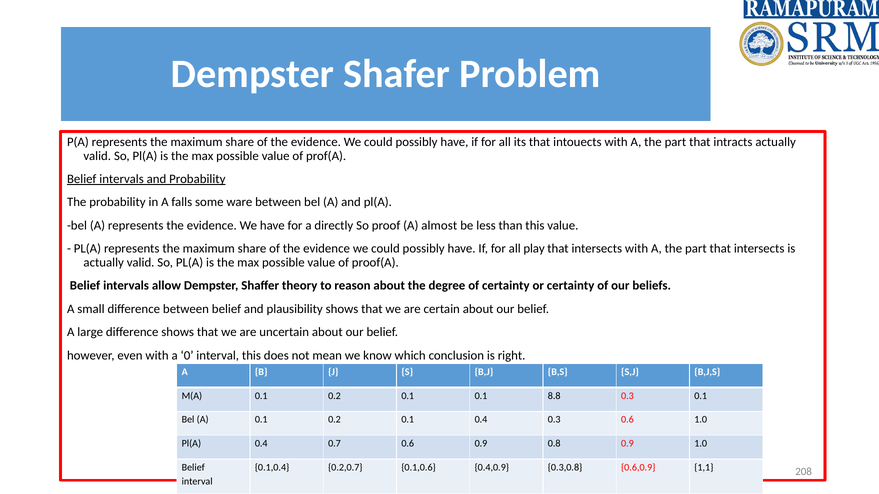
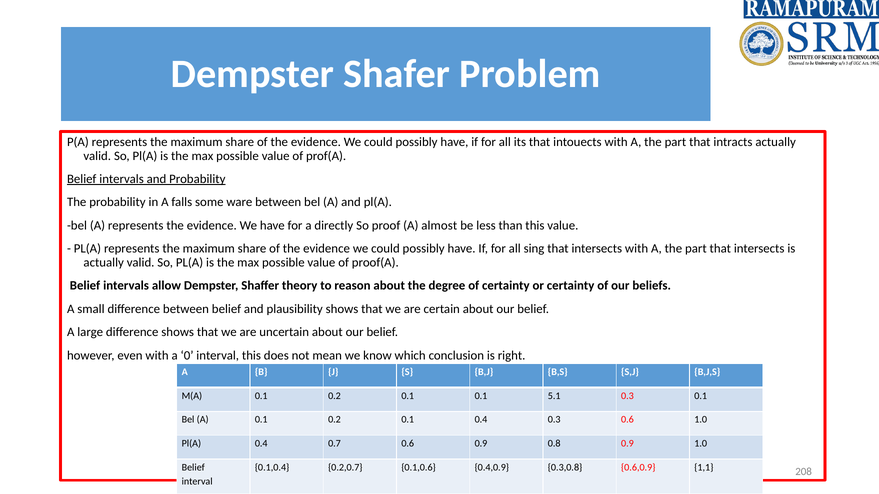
play: play -> sing (534, 249)
8.8: 8.8 -> 5.1 (554, 396)
